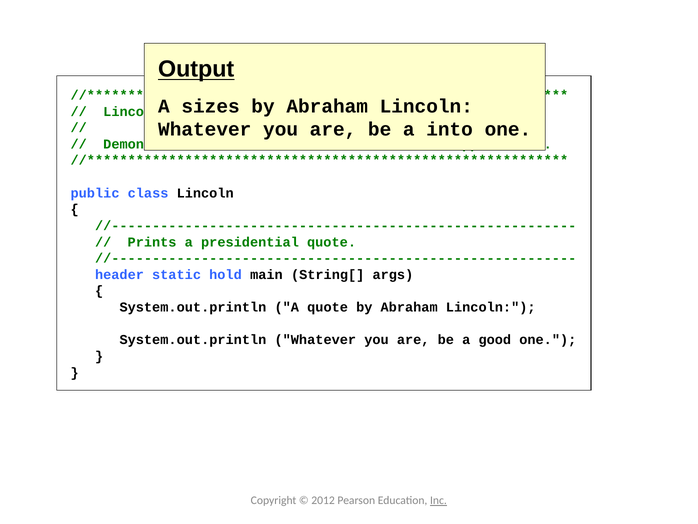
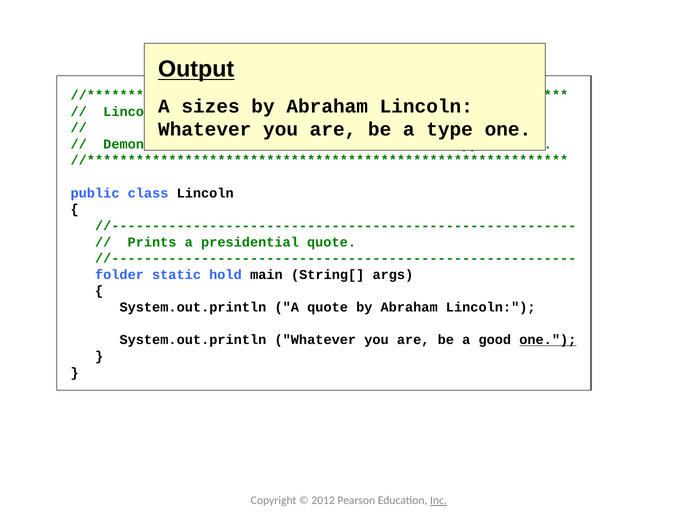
into: into -> type (450, 129)
header: header -> folder (119, 274)
one underline: none -> present (548, 340)
